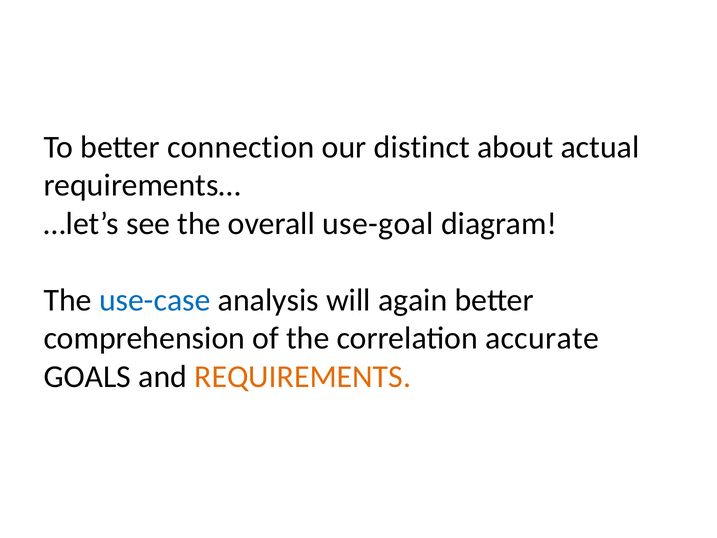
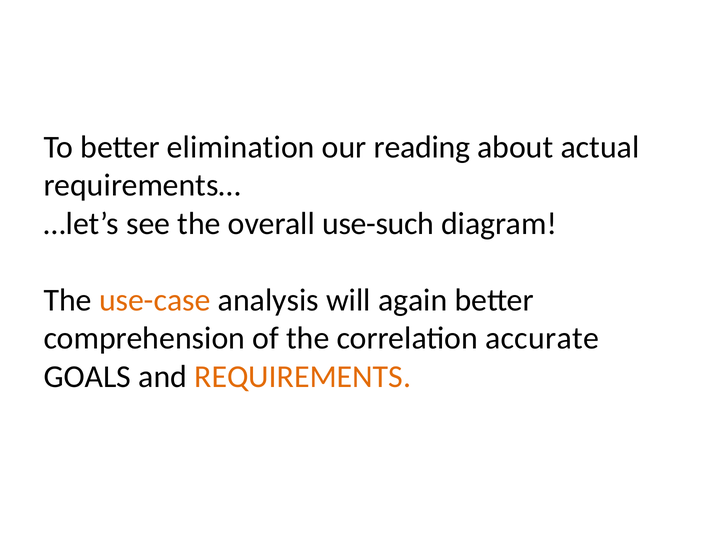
connection: connection -> elimination (241, 147)
distinct: distinct -> reading (422, 147)
use-goal: use-goal -> use-such (378, 223)
use-case colour: blue -> orange (155, 300)
